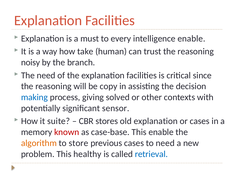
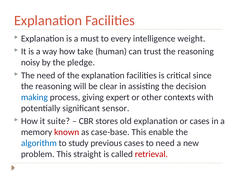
intelligence enable: enable -> weight (191, 38)
branch: branch -> pledge (81, 62)
copy: copy -> clear (109, 86)
solved: solved -> expert (118, 97)
algorithm colour: orange -> blue (39, 143)
store: store -> study (79, 143)
healthy: healthy -> straight (87, 154)
retrieval colour: blue -> red (151, 154)
